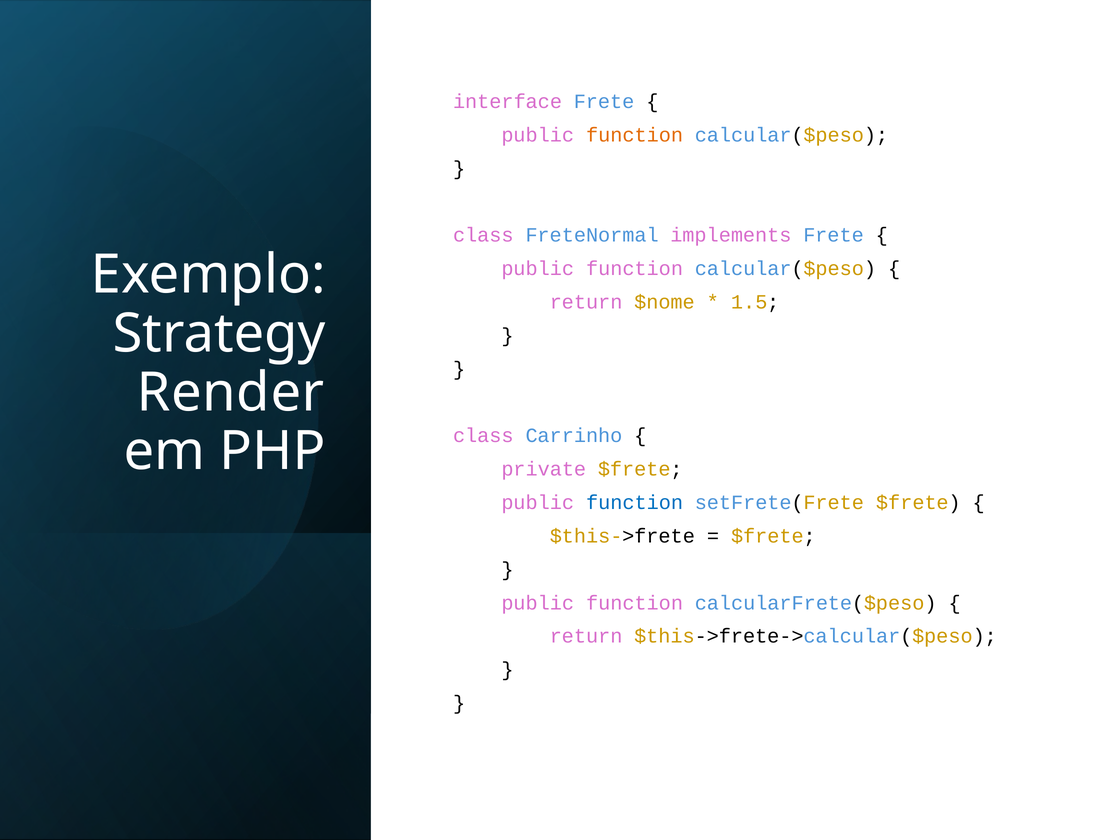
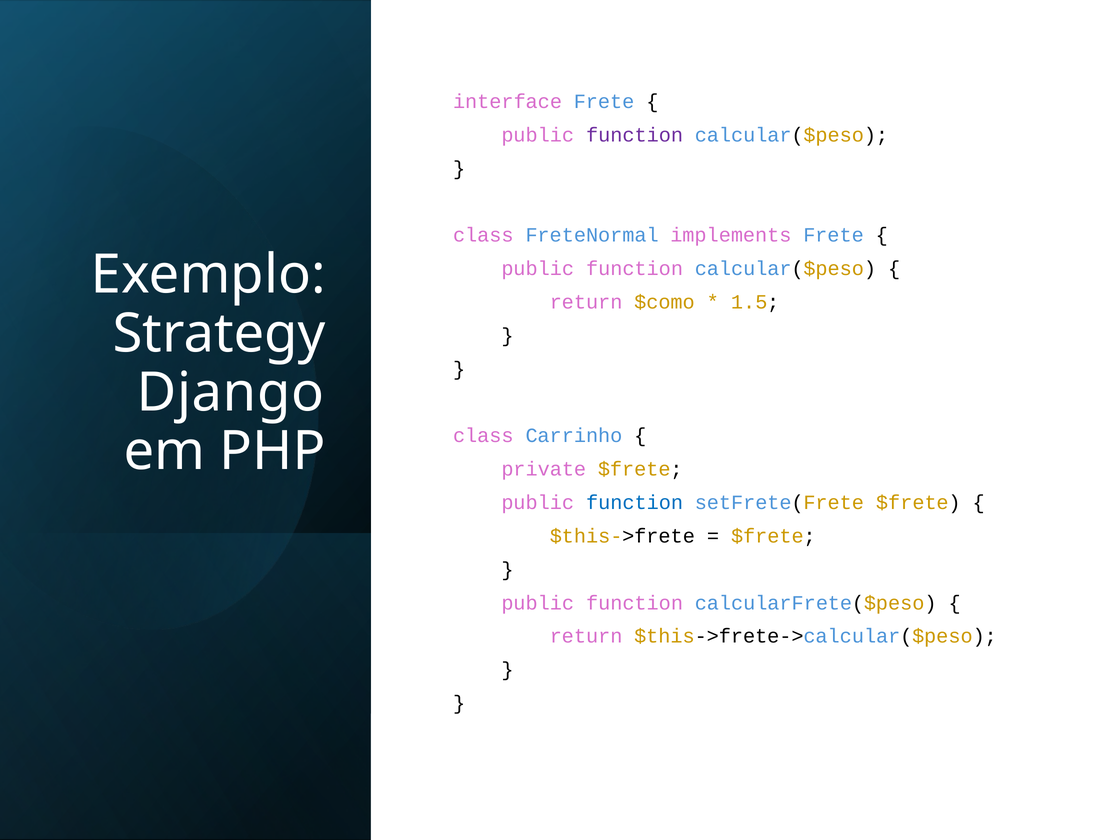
function colour: orange -> purple (635, 135)
$nome: $nome -> $como (664, 302)
Render: Render -> Django (230, 393)
